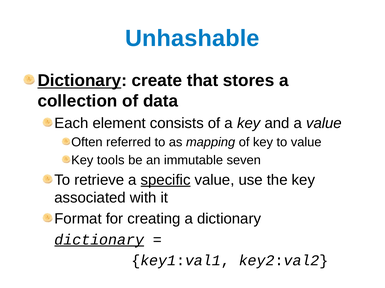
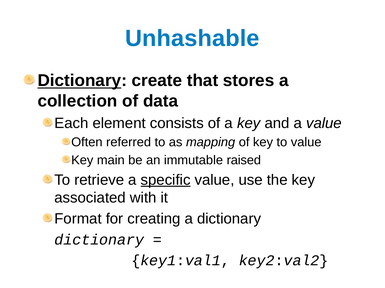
tools: tools -> main (111, 160)
seven: seven -> raised (244, 160)
dictionary underline: present -> none (99, 240)
